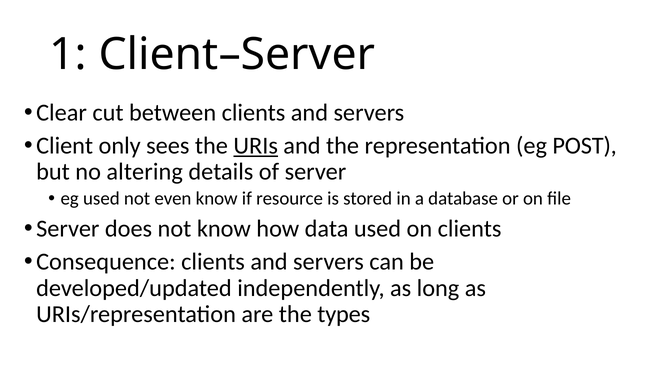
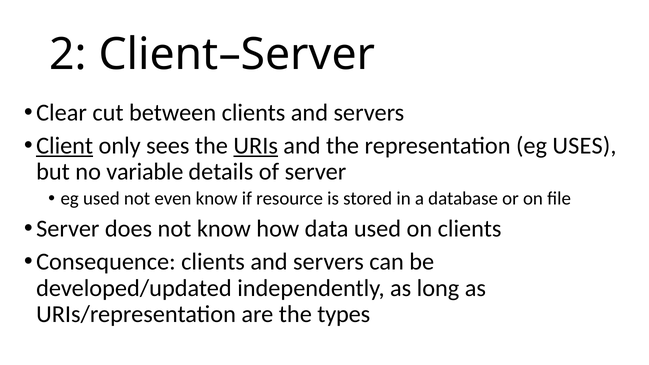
1: 1 -> 2 (68, 54)
Client underline: none -> present (65, 146)
POST: POST -> USES (584, 146)
altering: altering -> variable (145, 172)
